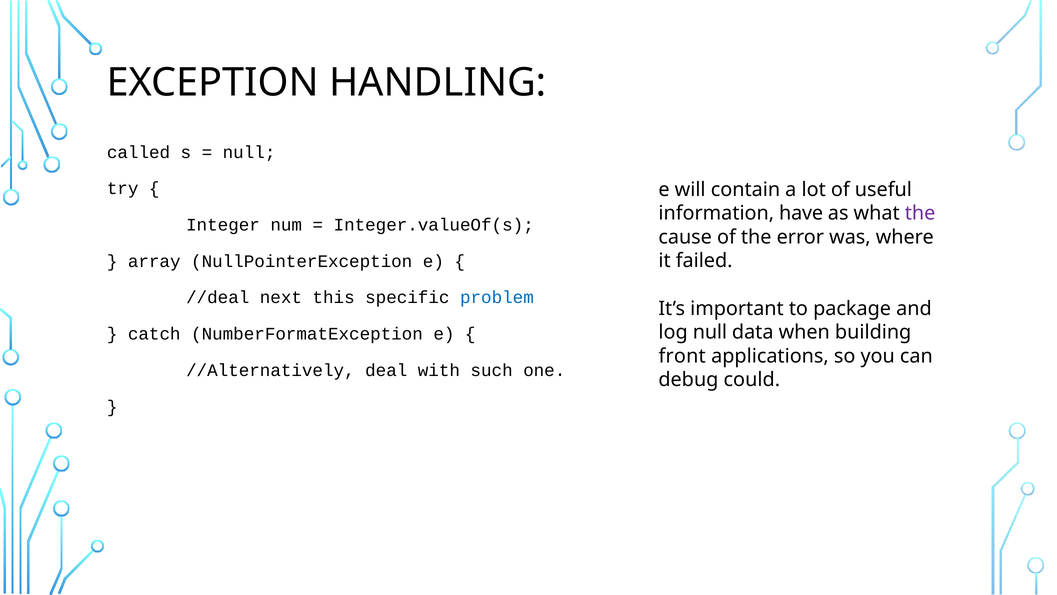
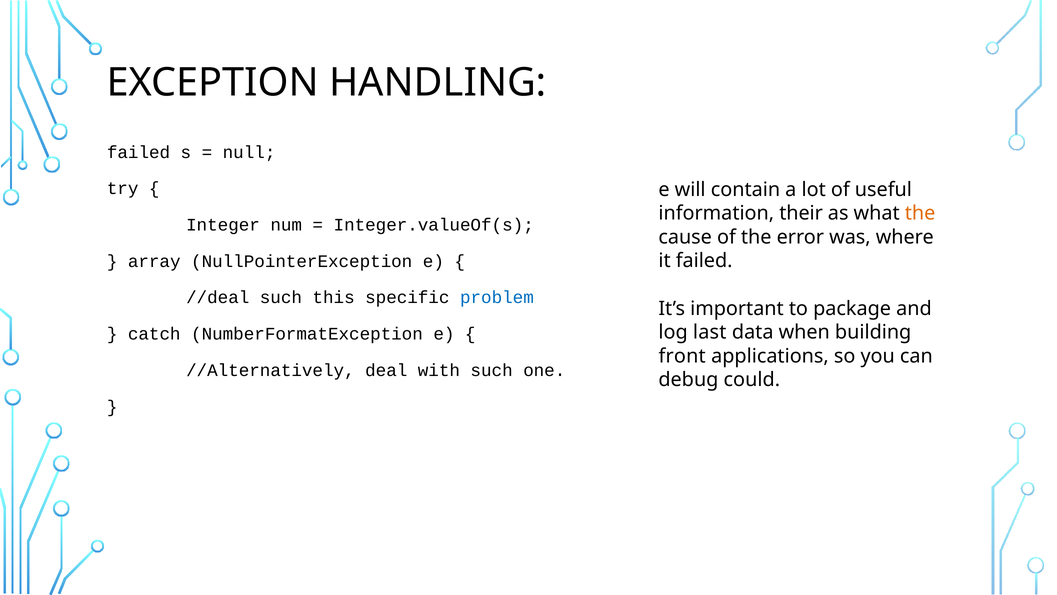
called: called -> failed (139, 152)
have: have -> their (801, 213)
the colour: purple -> orange (920, 213)
//deal next: next -> such (281, 297)
log null: null -> last (710, 332)
